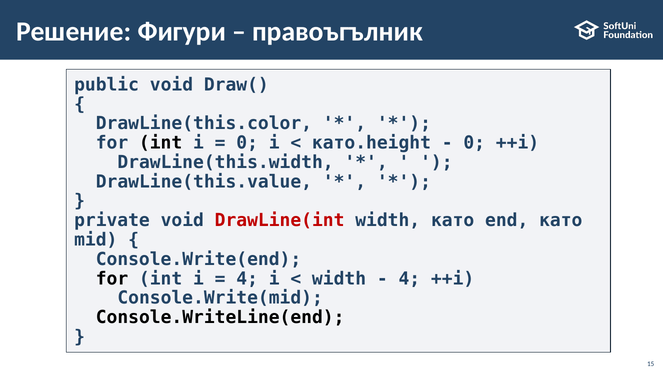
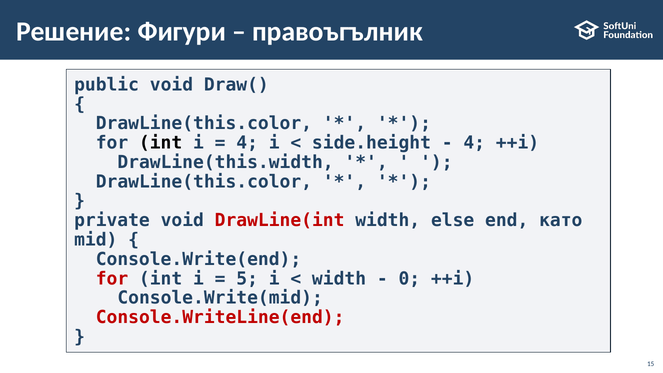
0: 0 -> 4 (247, 143)
като.height: като.height -> side.height (371, 143)
0: 0 -> 4 (474, 143)
DrawLine(this.value: DrawLine(this.value -> DrawLine(this.color (204, 182)
width като: като -> else (453, 220)
for colour: black -> red (112, 279)
4: 4 -> 5 (247, 279)
4: 4 -> 0 (409, 279)
Console.WriteLine(end colour: black -> red (220, 317)
